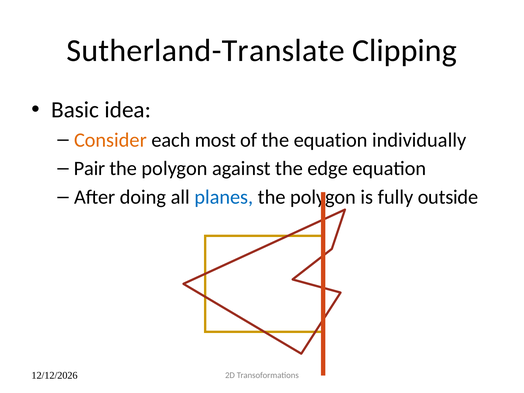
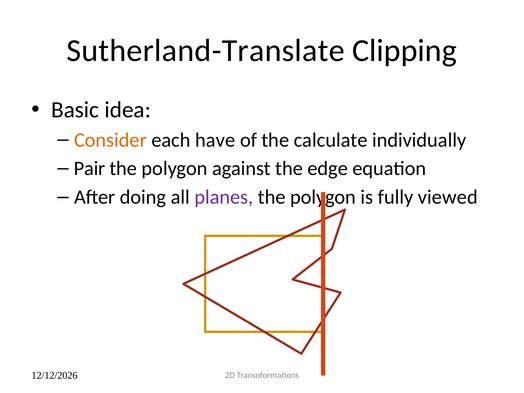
most: most -> have (215, 140)
the equation: equation -> calculate (331, 140)
planes colour: blue -> purple (224, 197)
outside: outside -> viewed (448, 197)
